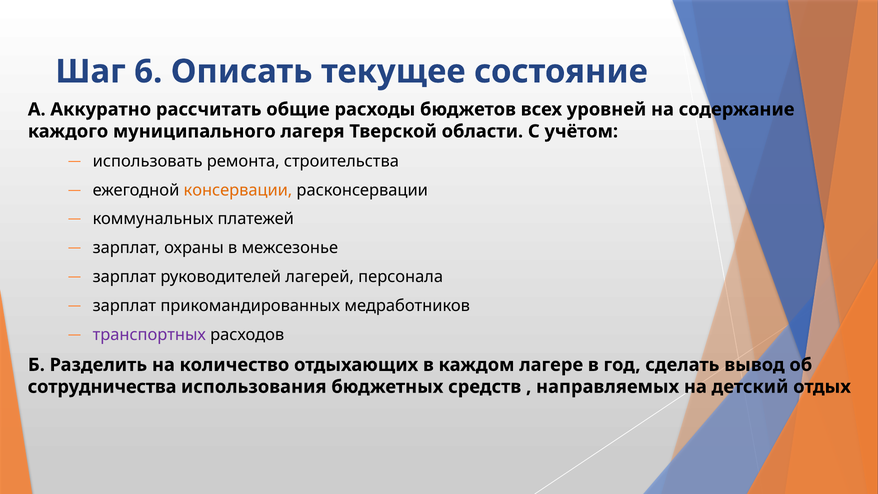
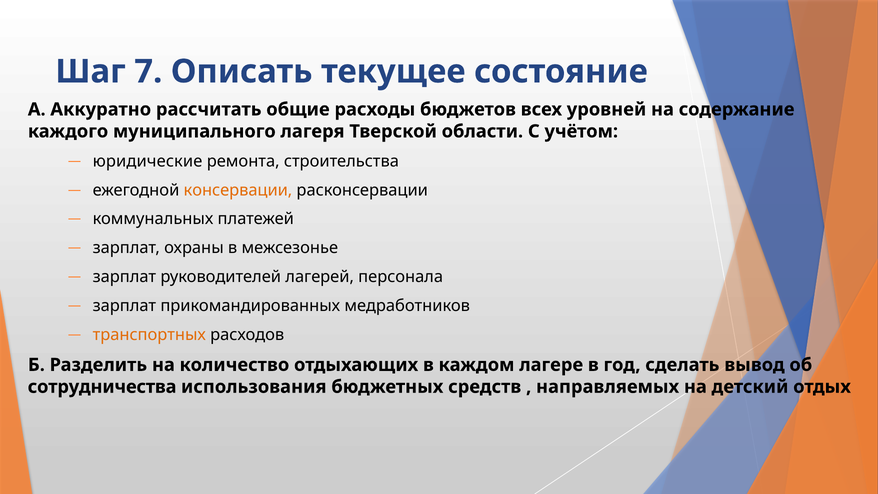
6: 6 -> 7 (148, 72)
использовать: использовать -> юридические (148, 161)
транспортных colour: purple -> orange (149, 335)
